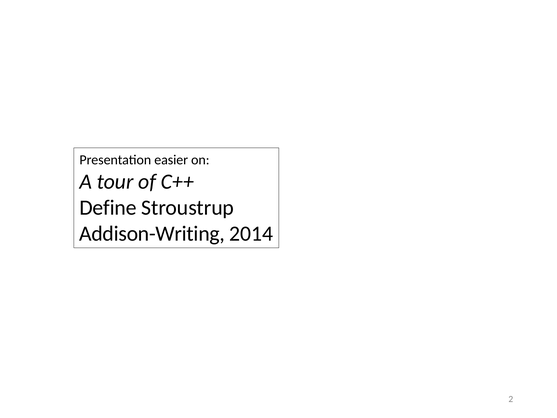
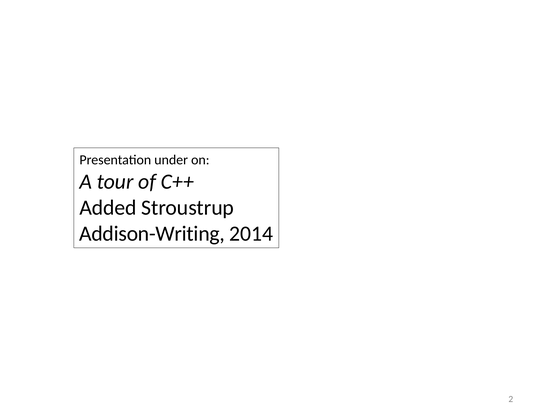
easier: easier -> under (171, 160)
Define: Define -> Added (108, 208)
